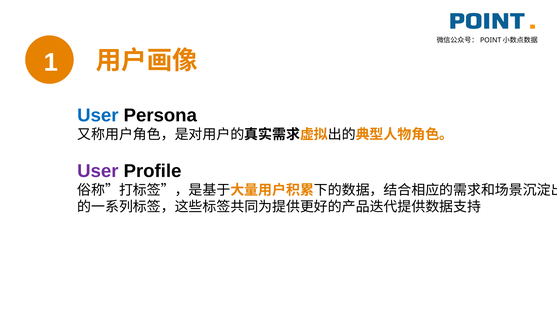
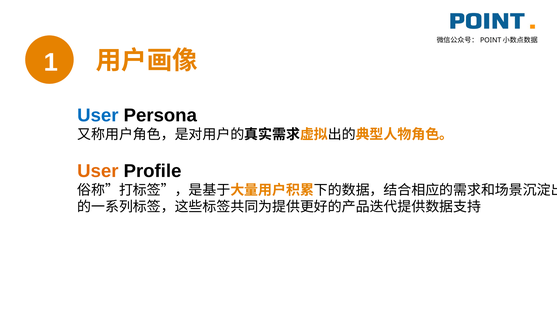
User colour: purple -> orange (98, 171)
